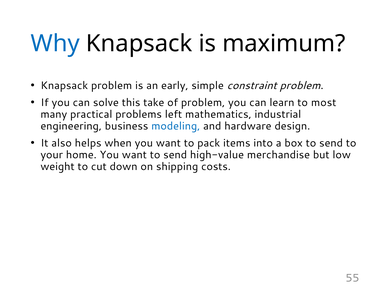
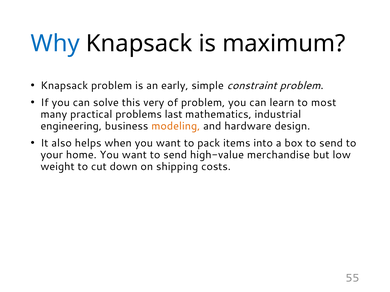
take: take -> very (154, 103)
left: left -> last (174, 114)
modeling colour: blue -> orange (176, 126)
